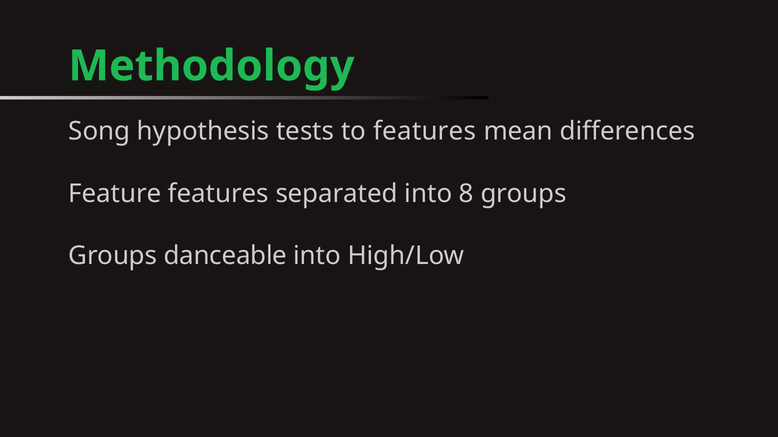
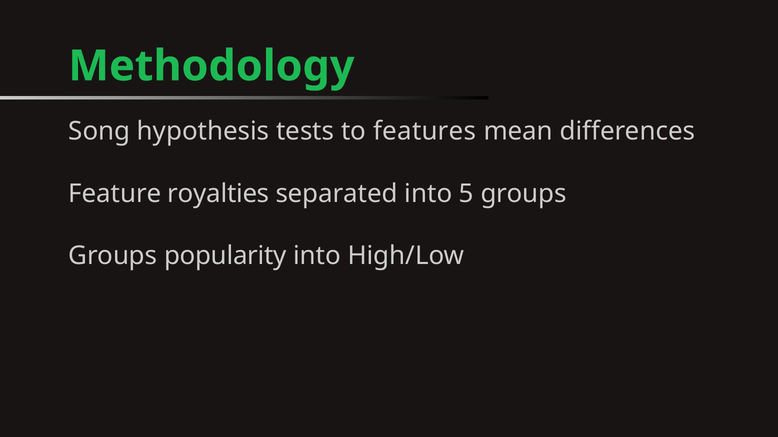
Feature features: features -> royalties (218, 194)
8: 8 -> 5 (466, 194)
danceable: danceable -> popularity (225, 256)
